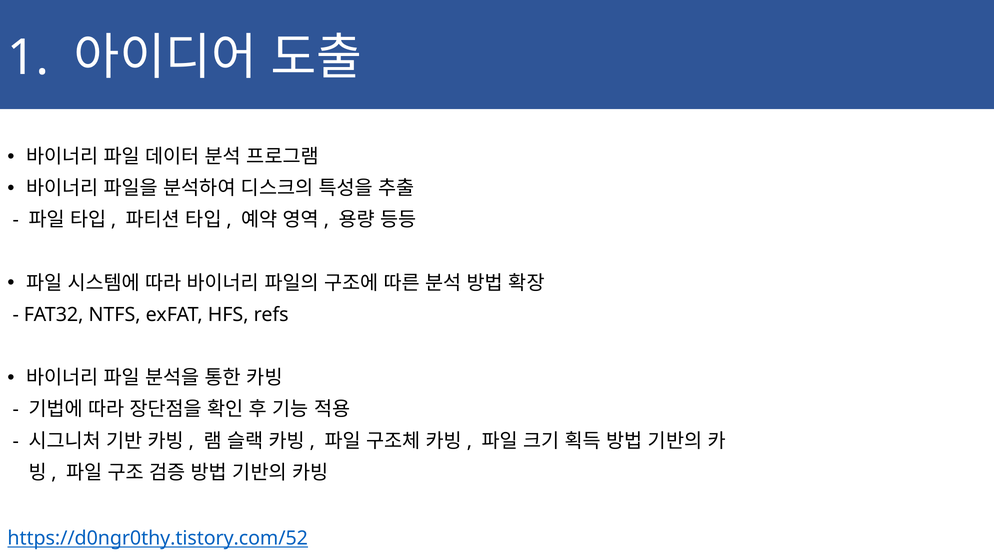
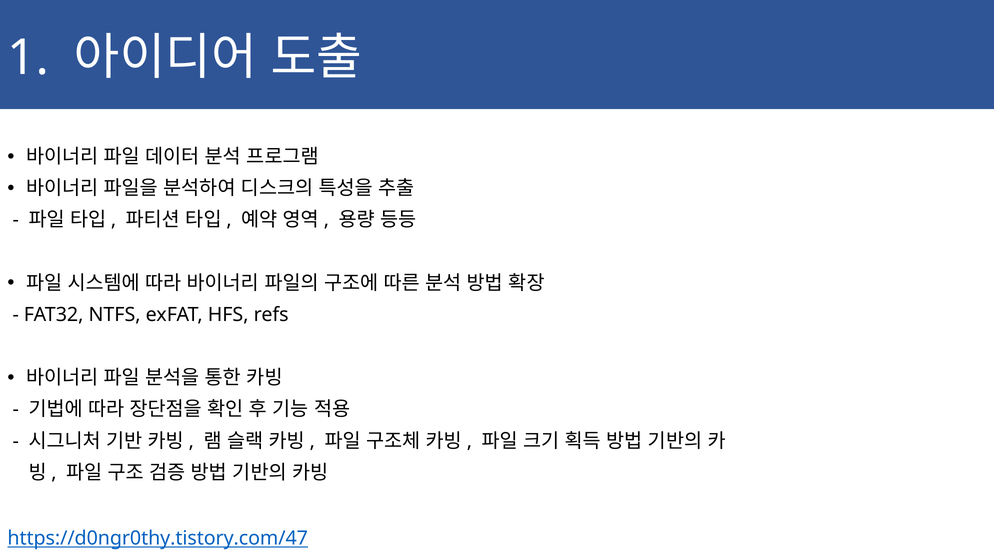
https://d0ngr0thy.tistory.com/52: https://d0ngr0thy.tistory.com/52 -> https://d0ngr0thy.tistory.com/47 (158, 538)
